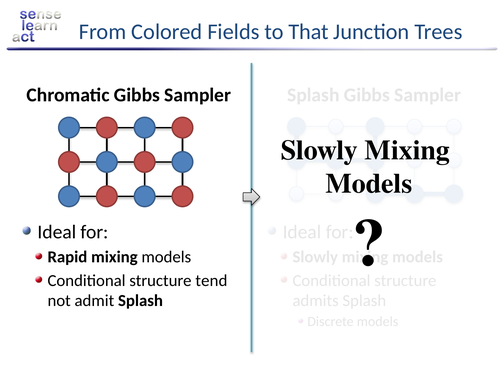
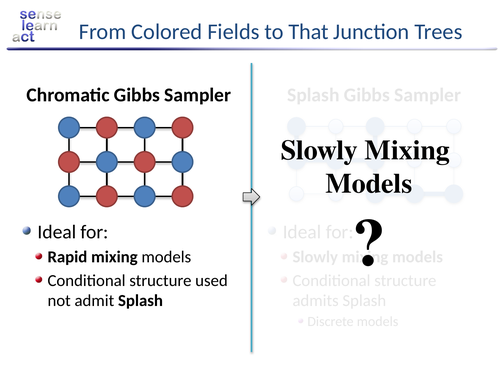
tend: tend -> used (211, 281)
